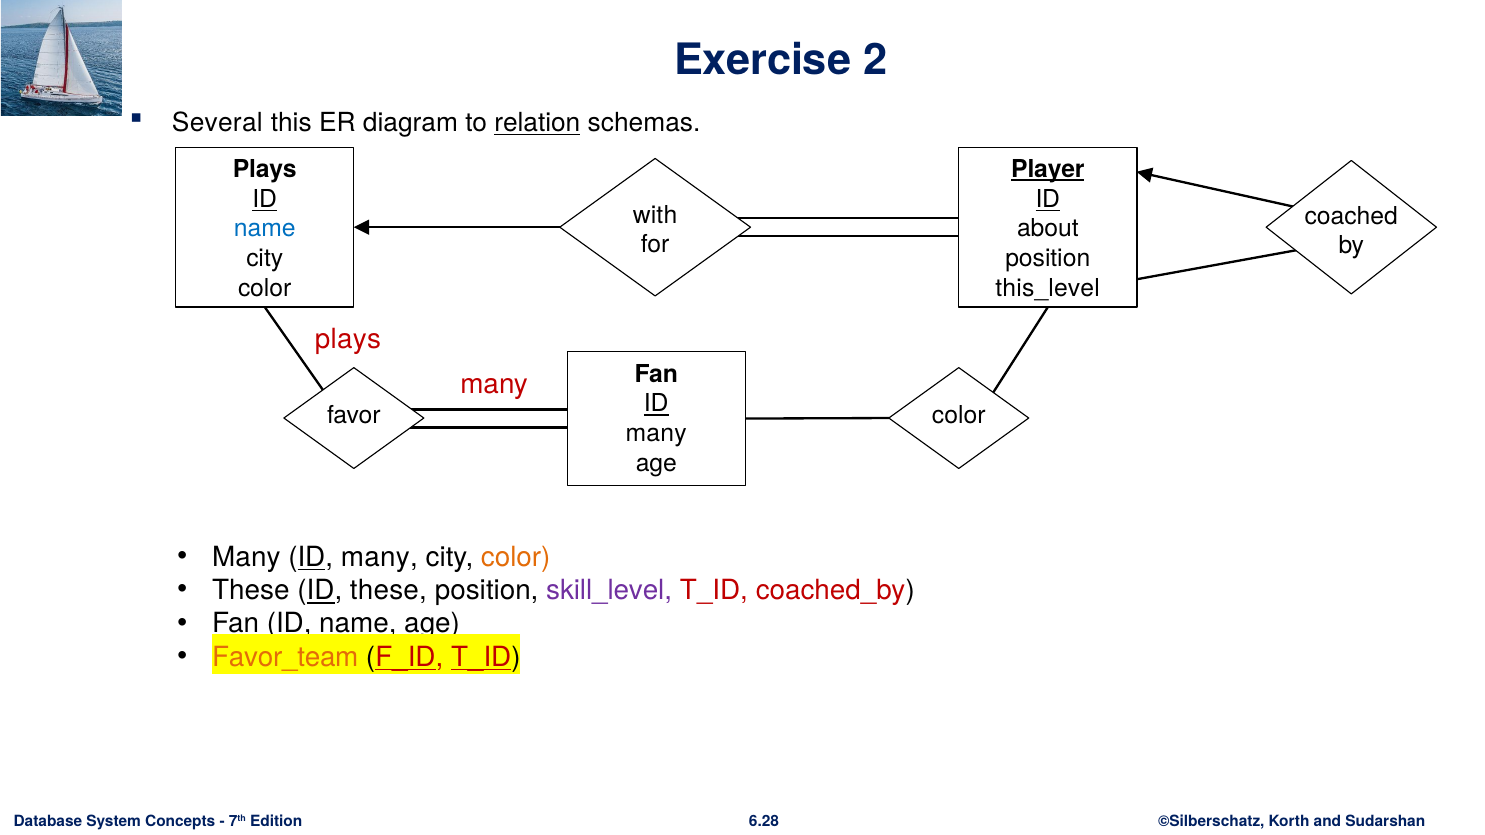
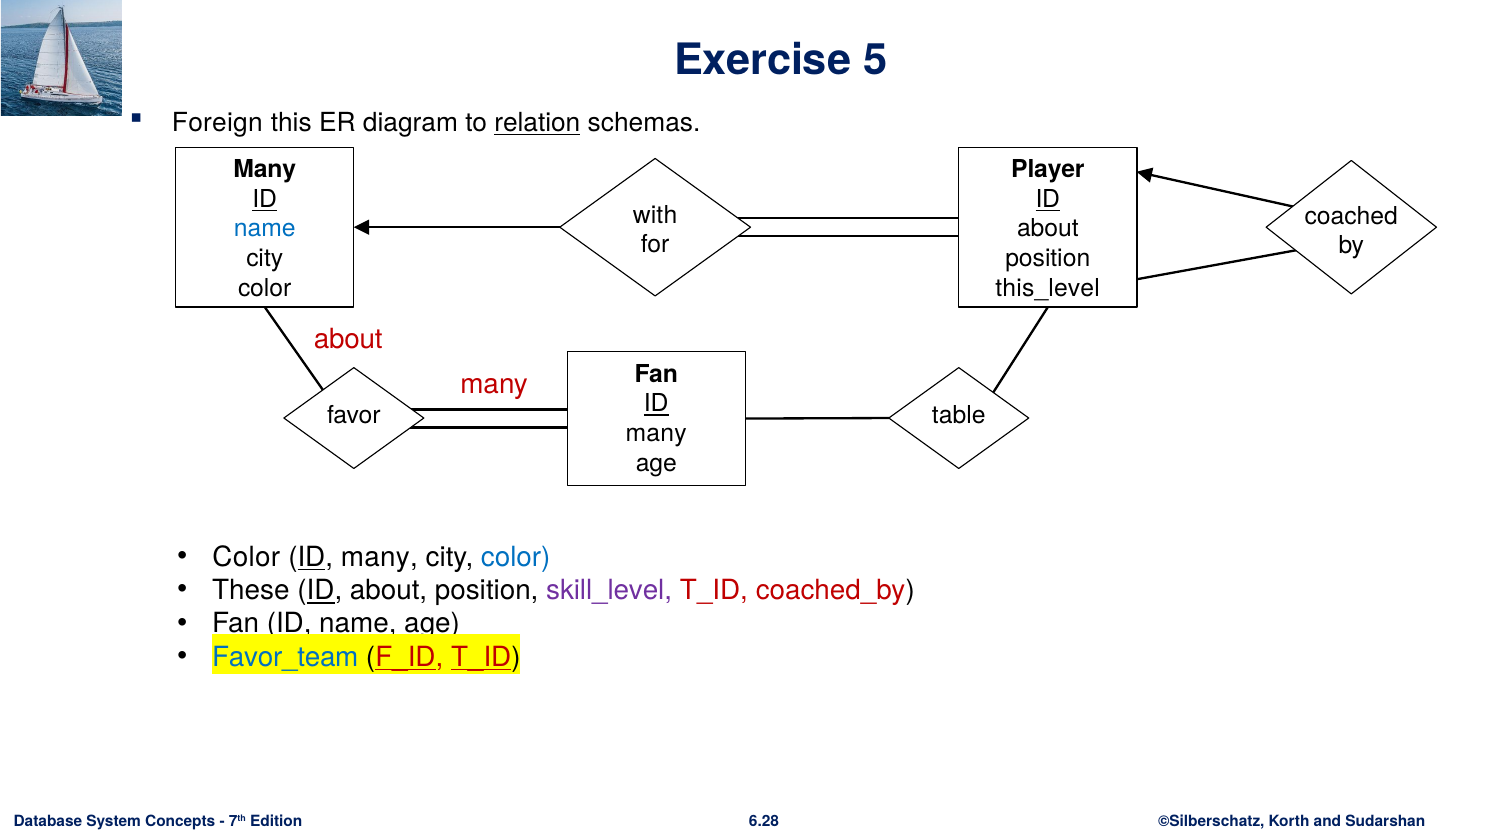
2: 2 -> 5 (875, 60)
Several: Several -> Foreign (217, 123)
Plays: Plays -> Many (265, 170)
Player underline: present -> none (1048, 170)
plays: plays -> about (348, 340)
favor color: color -> table (959, 415)
Many: Many -> Color (246, 557)
color colour: orange -> blue (516, 557)
these: these -> about (389, 590)
Favor_team colour: orange -> blue (285, 657)
